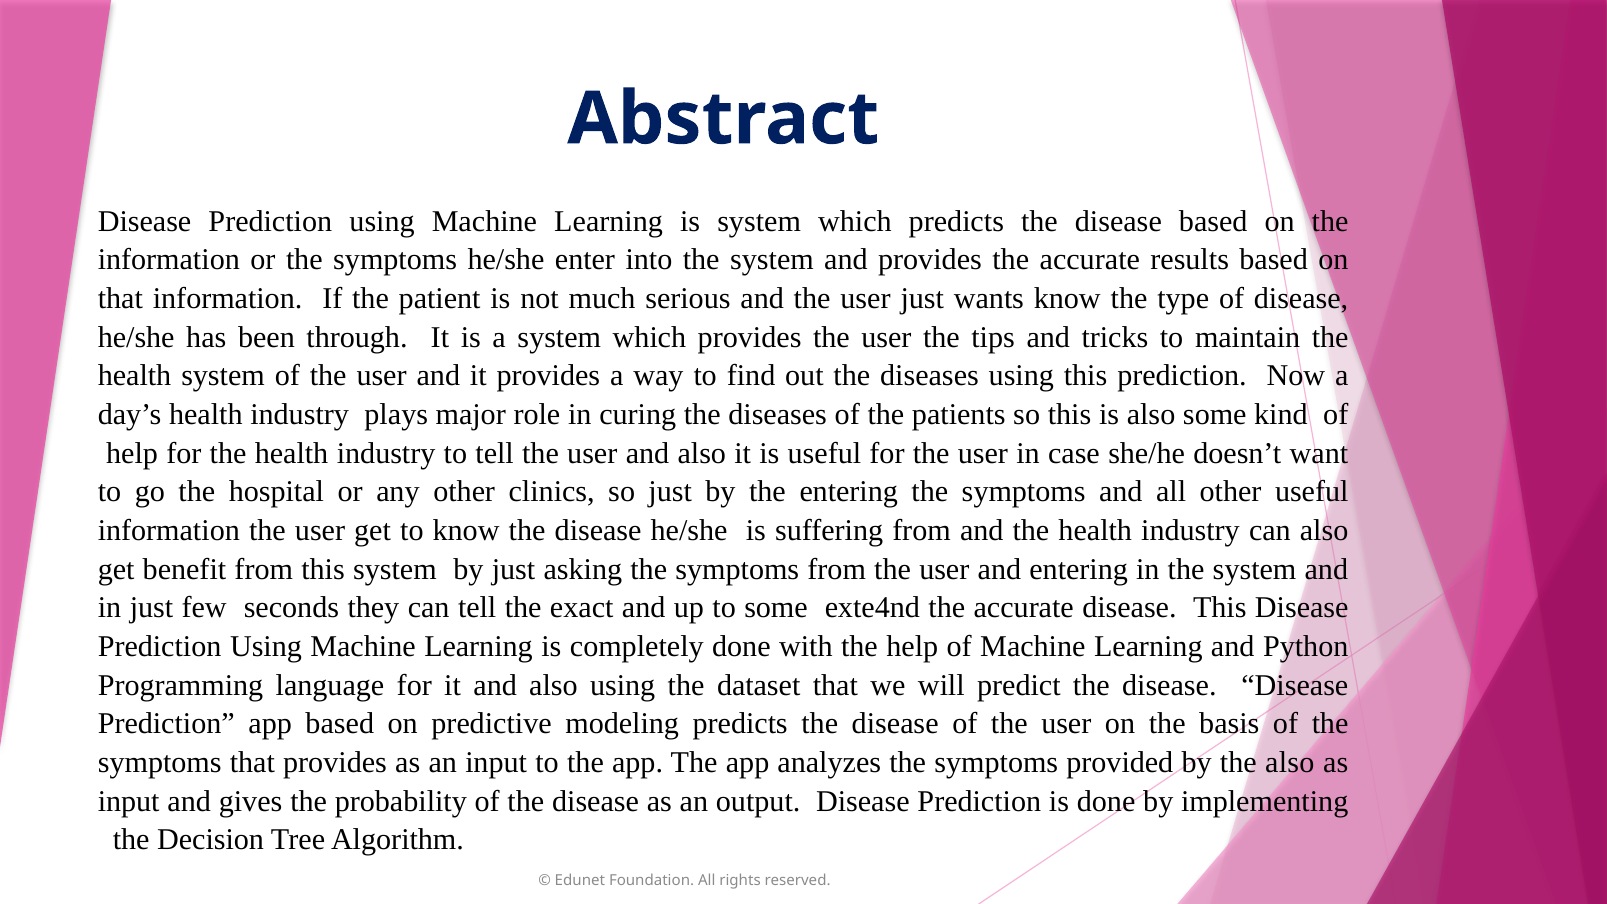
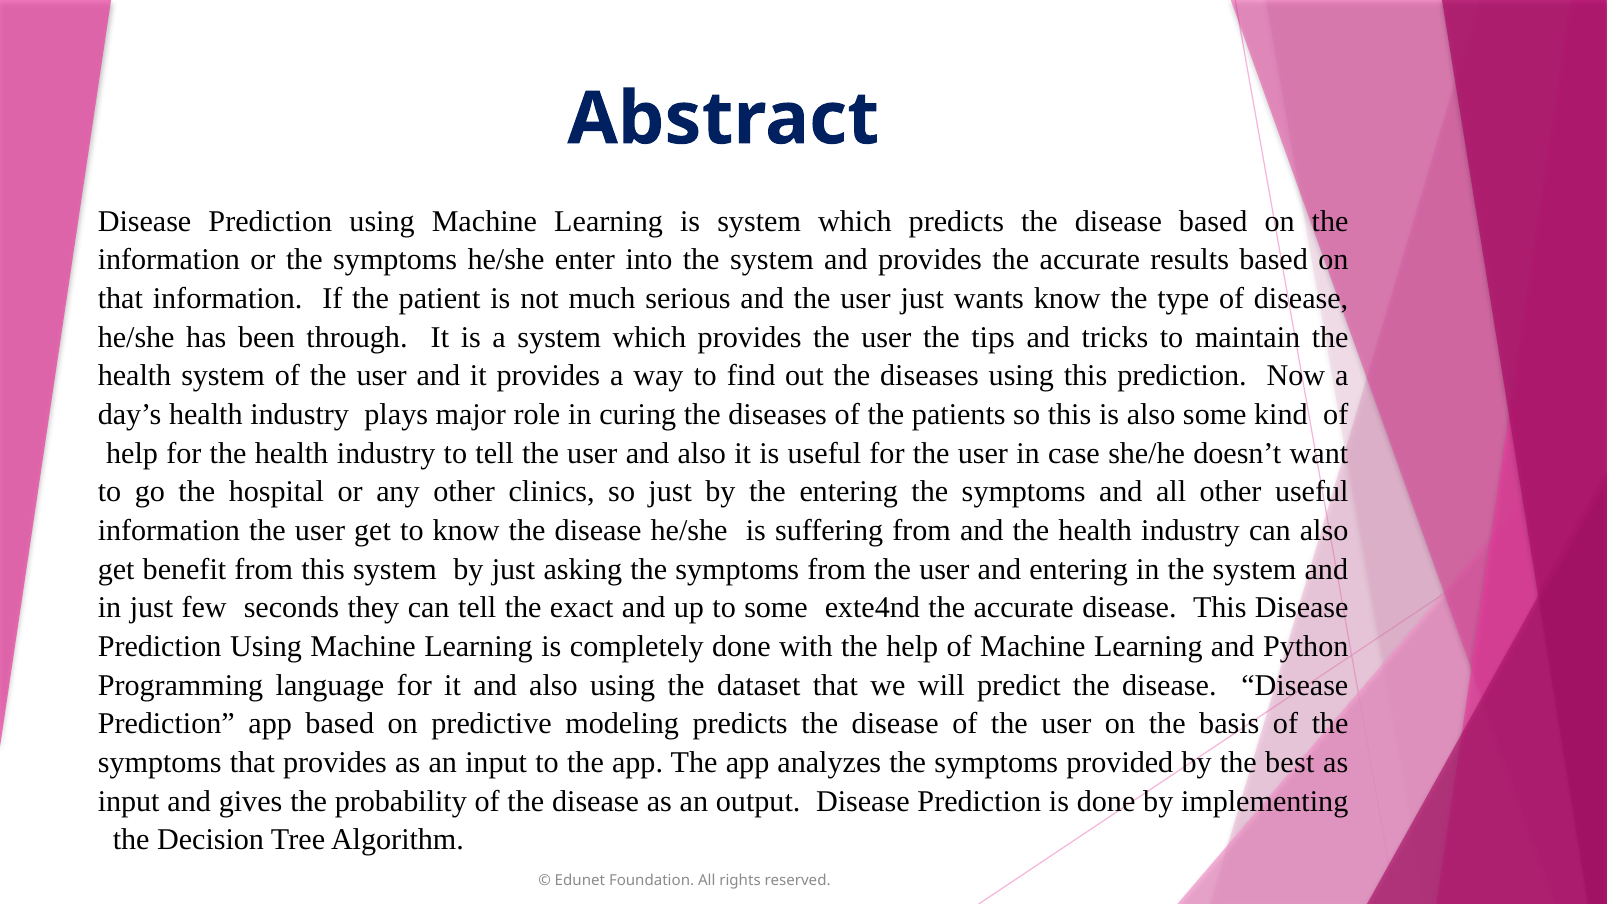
the also: also -> best (1290, 763)
